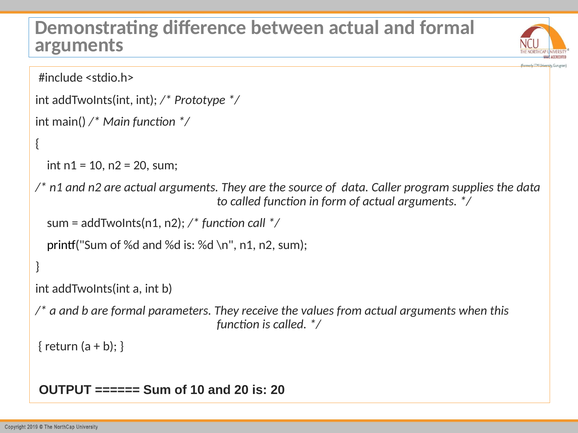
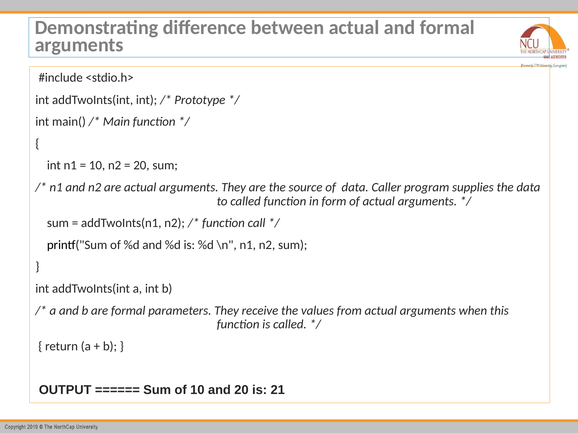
is 20: 20 -> 21 (278, 390)
